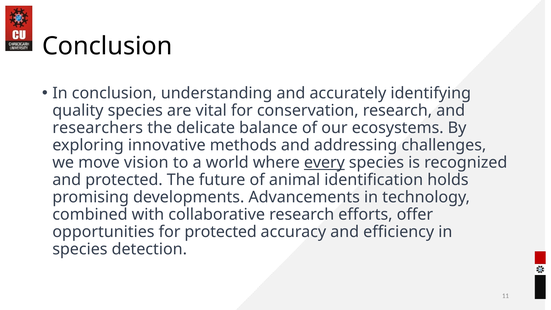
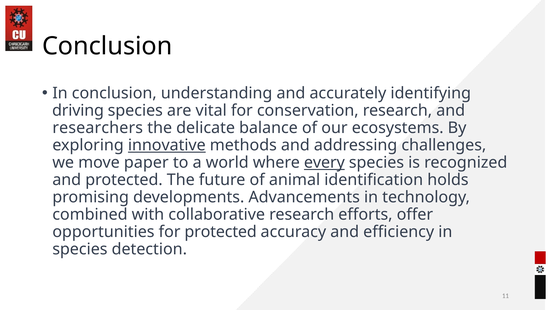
quality: quality -> driving (78, 110)
innovative underline: none -> present (167, 145)
vision: vision -> paper (146, 162)
